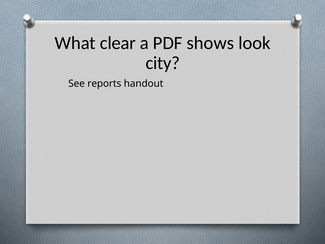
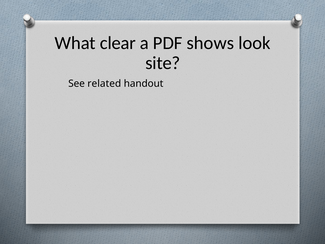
city: city -> site (163, 63)
reports: reports -> related (104, 84)
